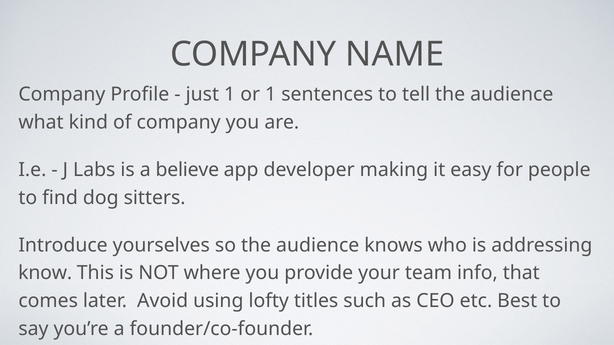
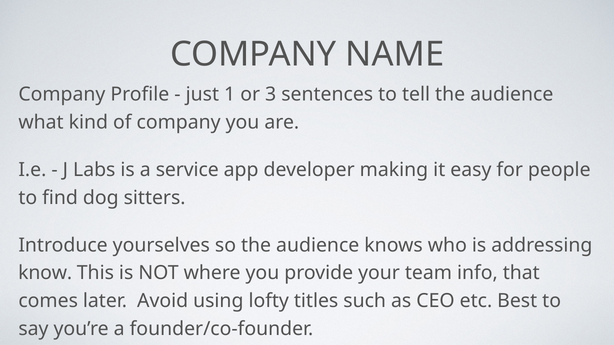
or 1: 1 -> 3 (271, 94)
believe: believe -> service (187, 170)
